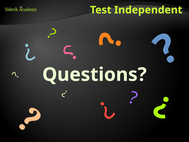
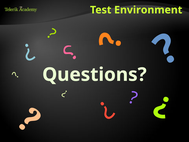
Independent: Independent -> Environment (148, 10)
